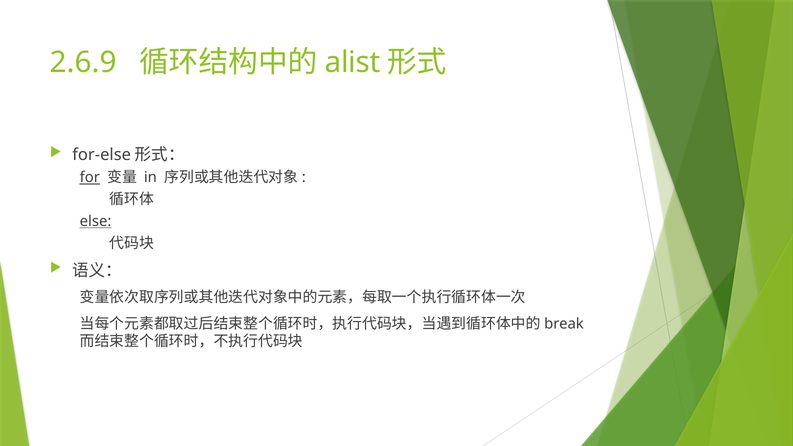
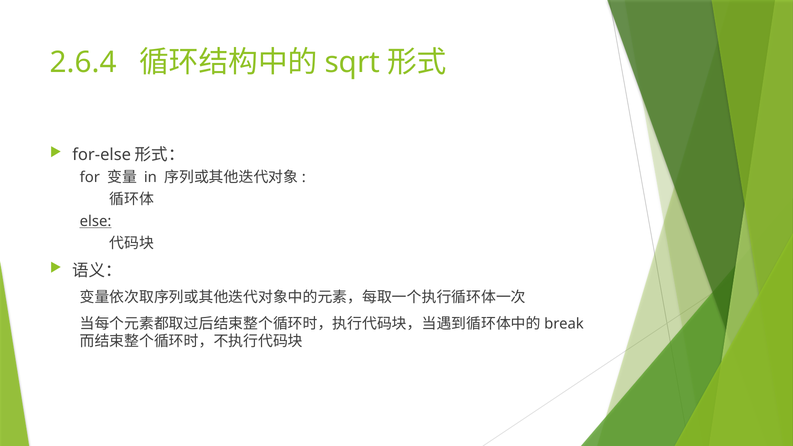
2.6.9: 2.6.9 -> 2.6.4 (83, 63)
alist: alist -> sqrt (352, 63)
for underline: present -> none (90, 177)
